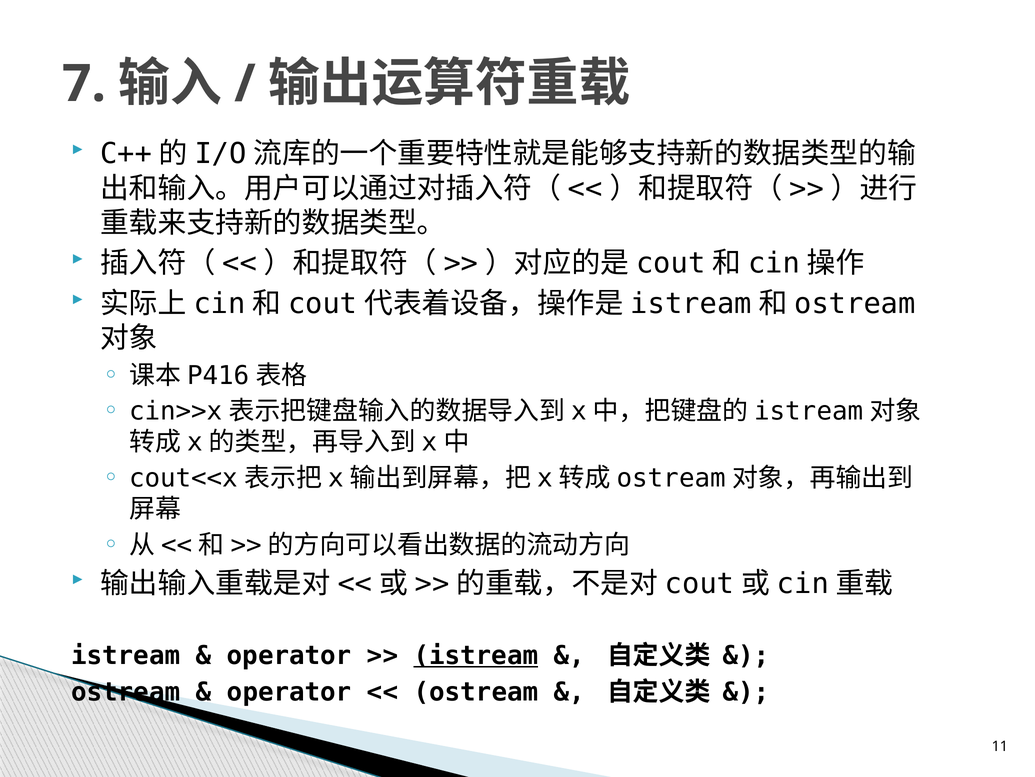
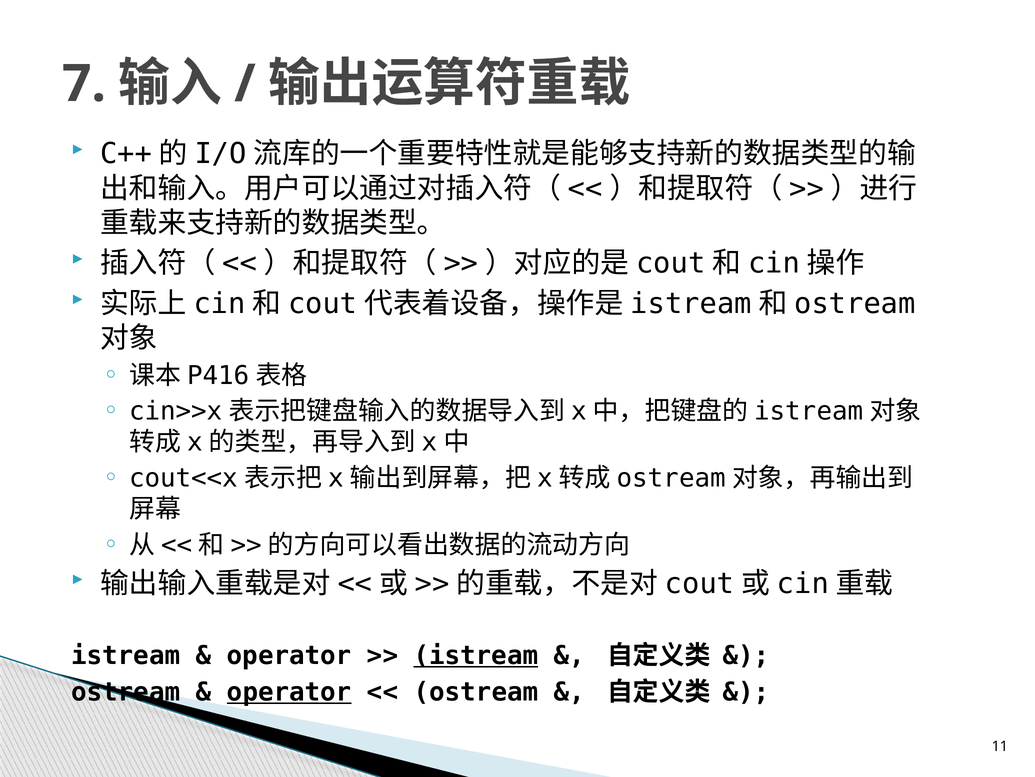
operator underline: none -> present (289, 692)
